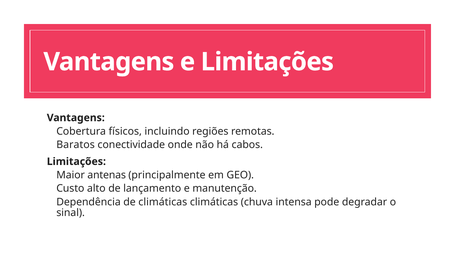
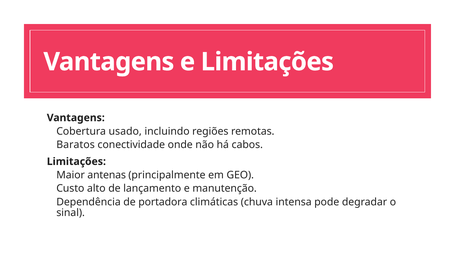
físicos: físicos -> usado (125, 131)
de climáticas: climáticas -> portadora (163, 202)
